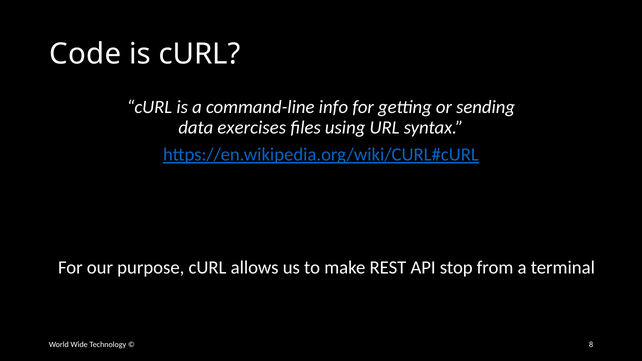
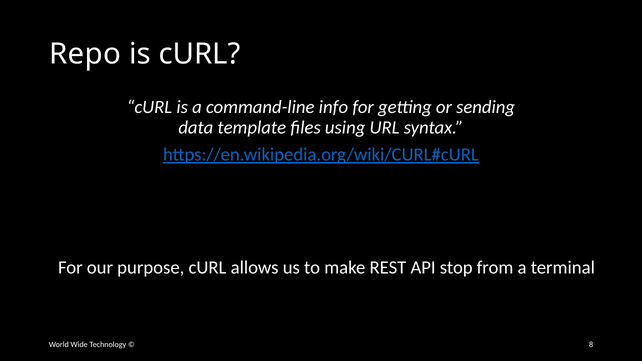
Code: Code -> Repo (85, 54)
exercises: exercises -> template (252, 127)
